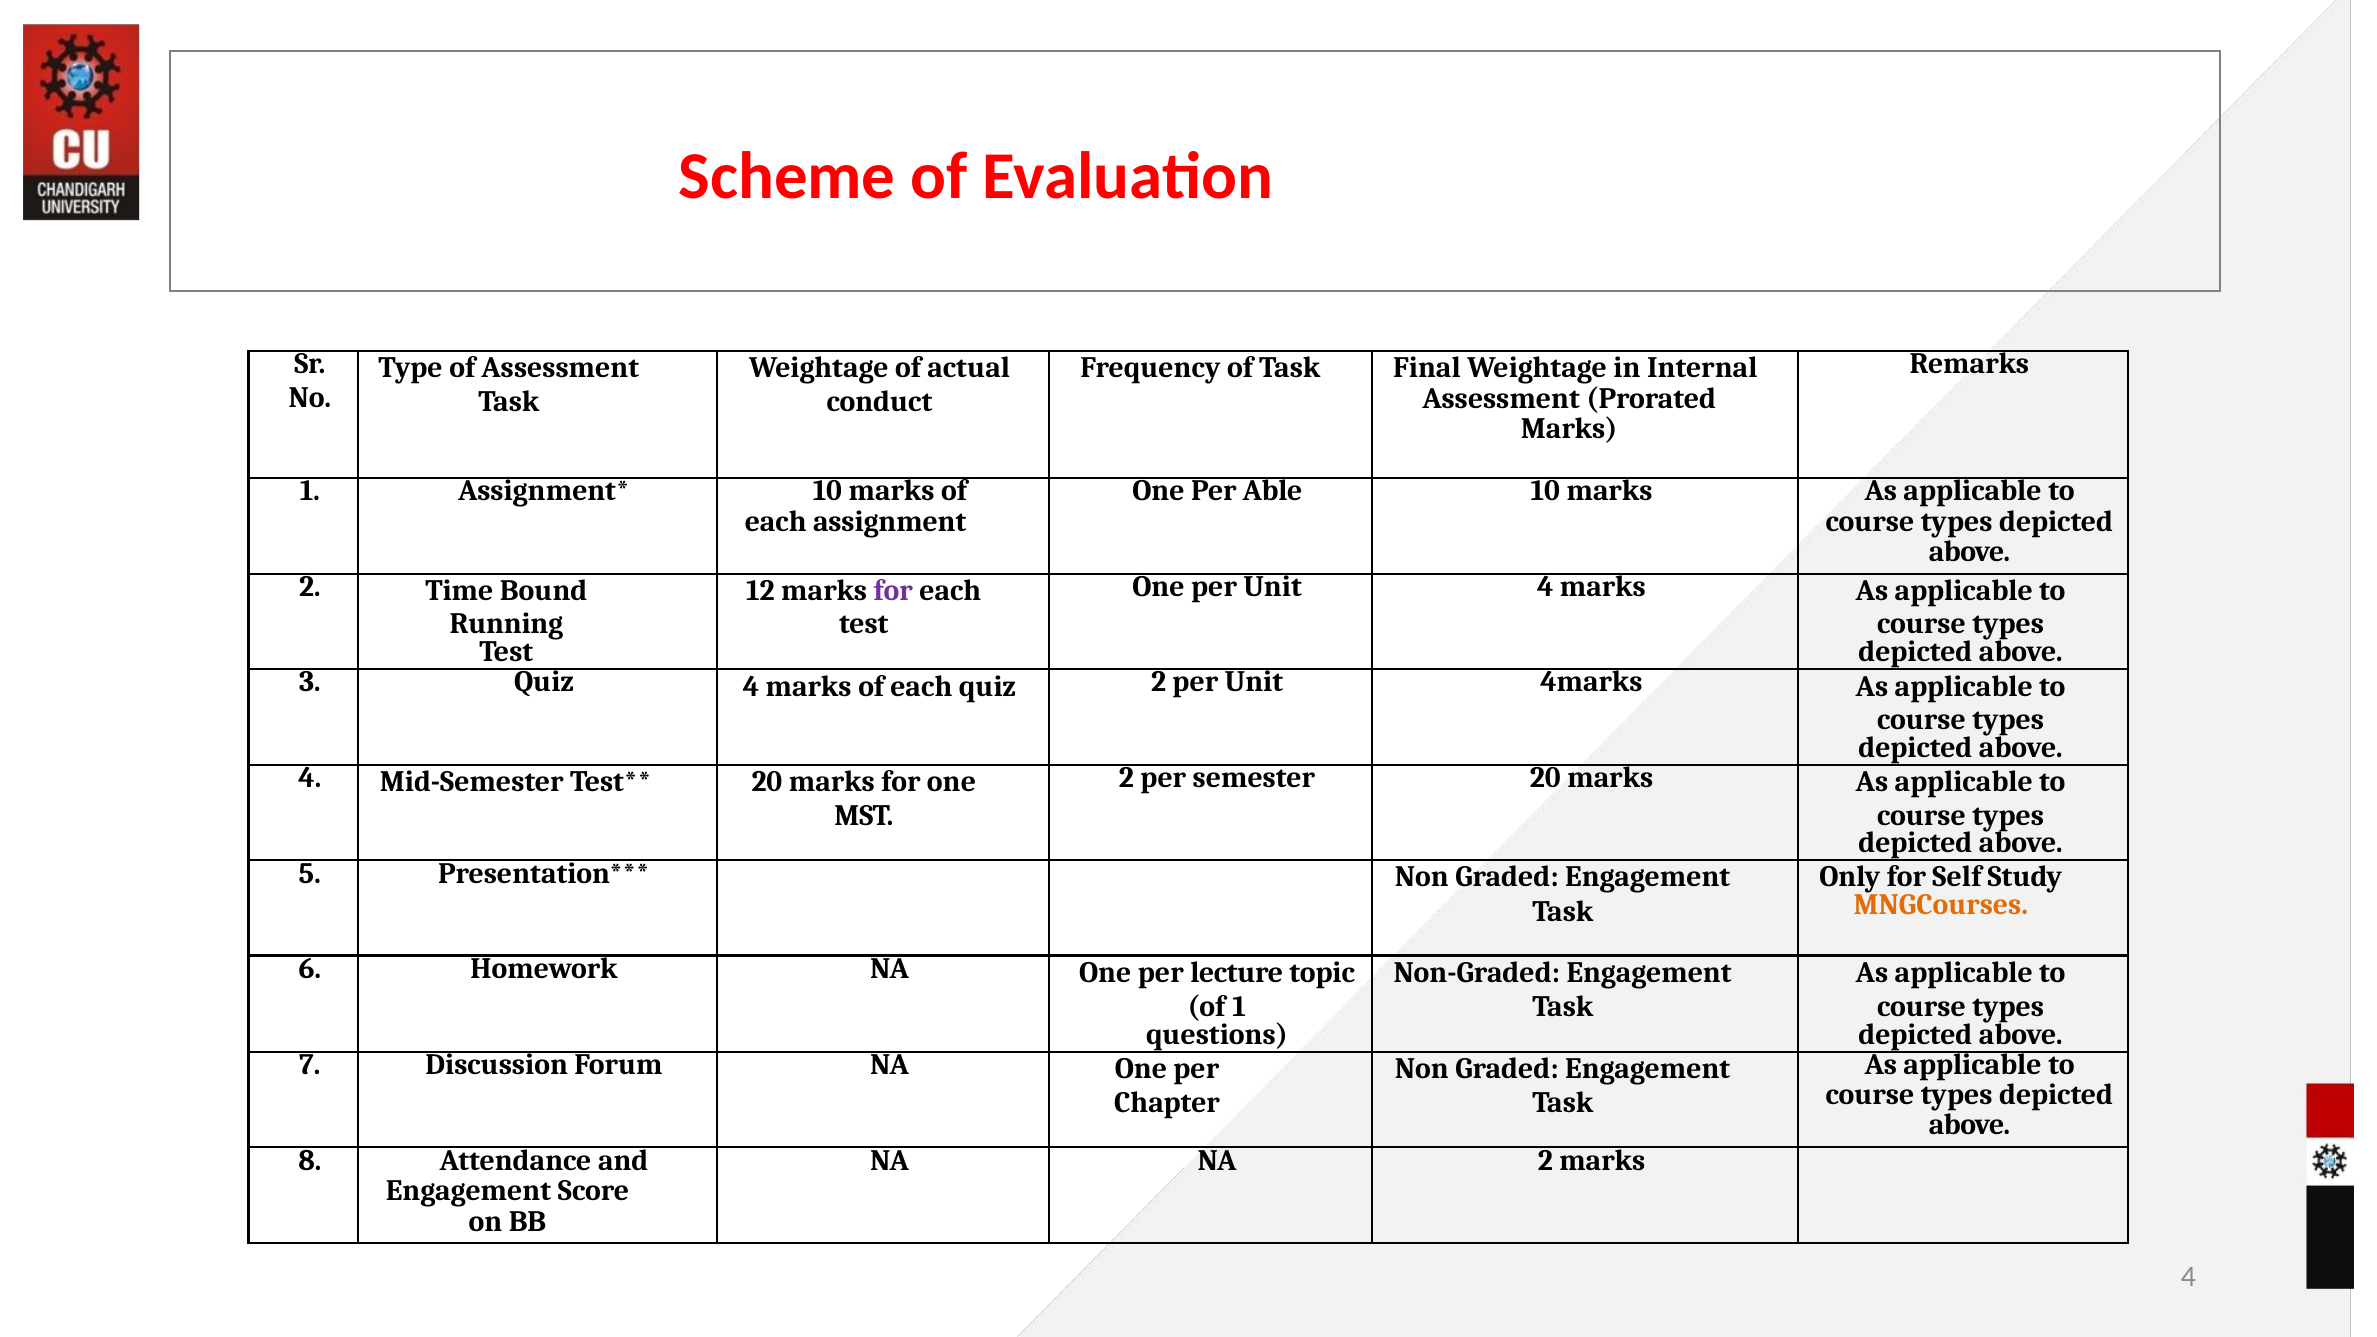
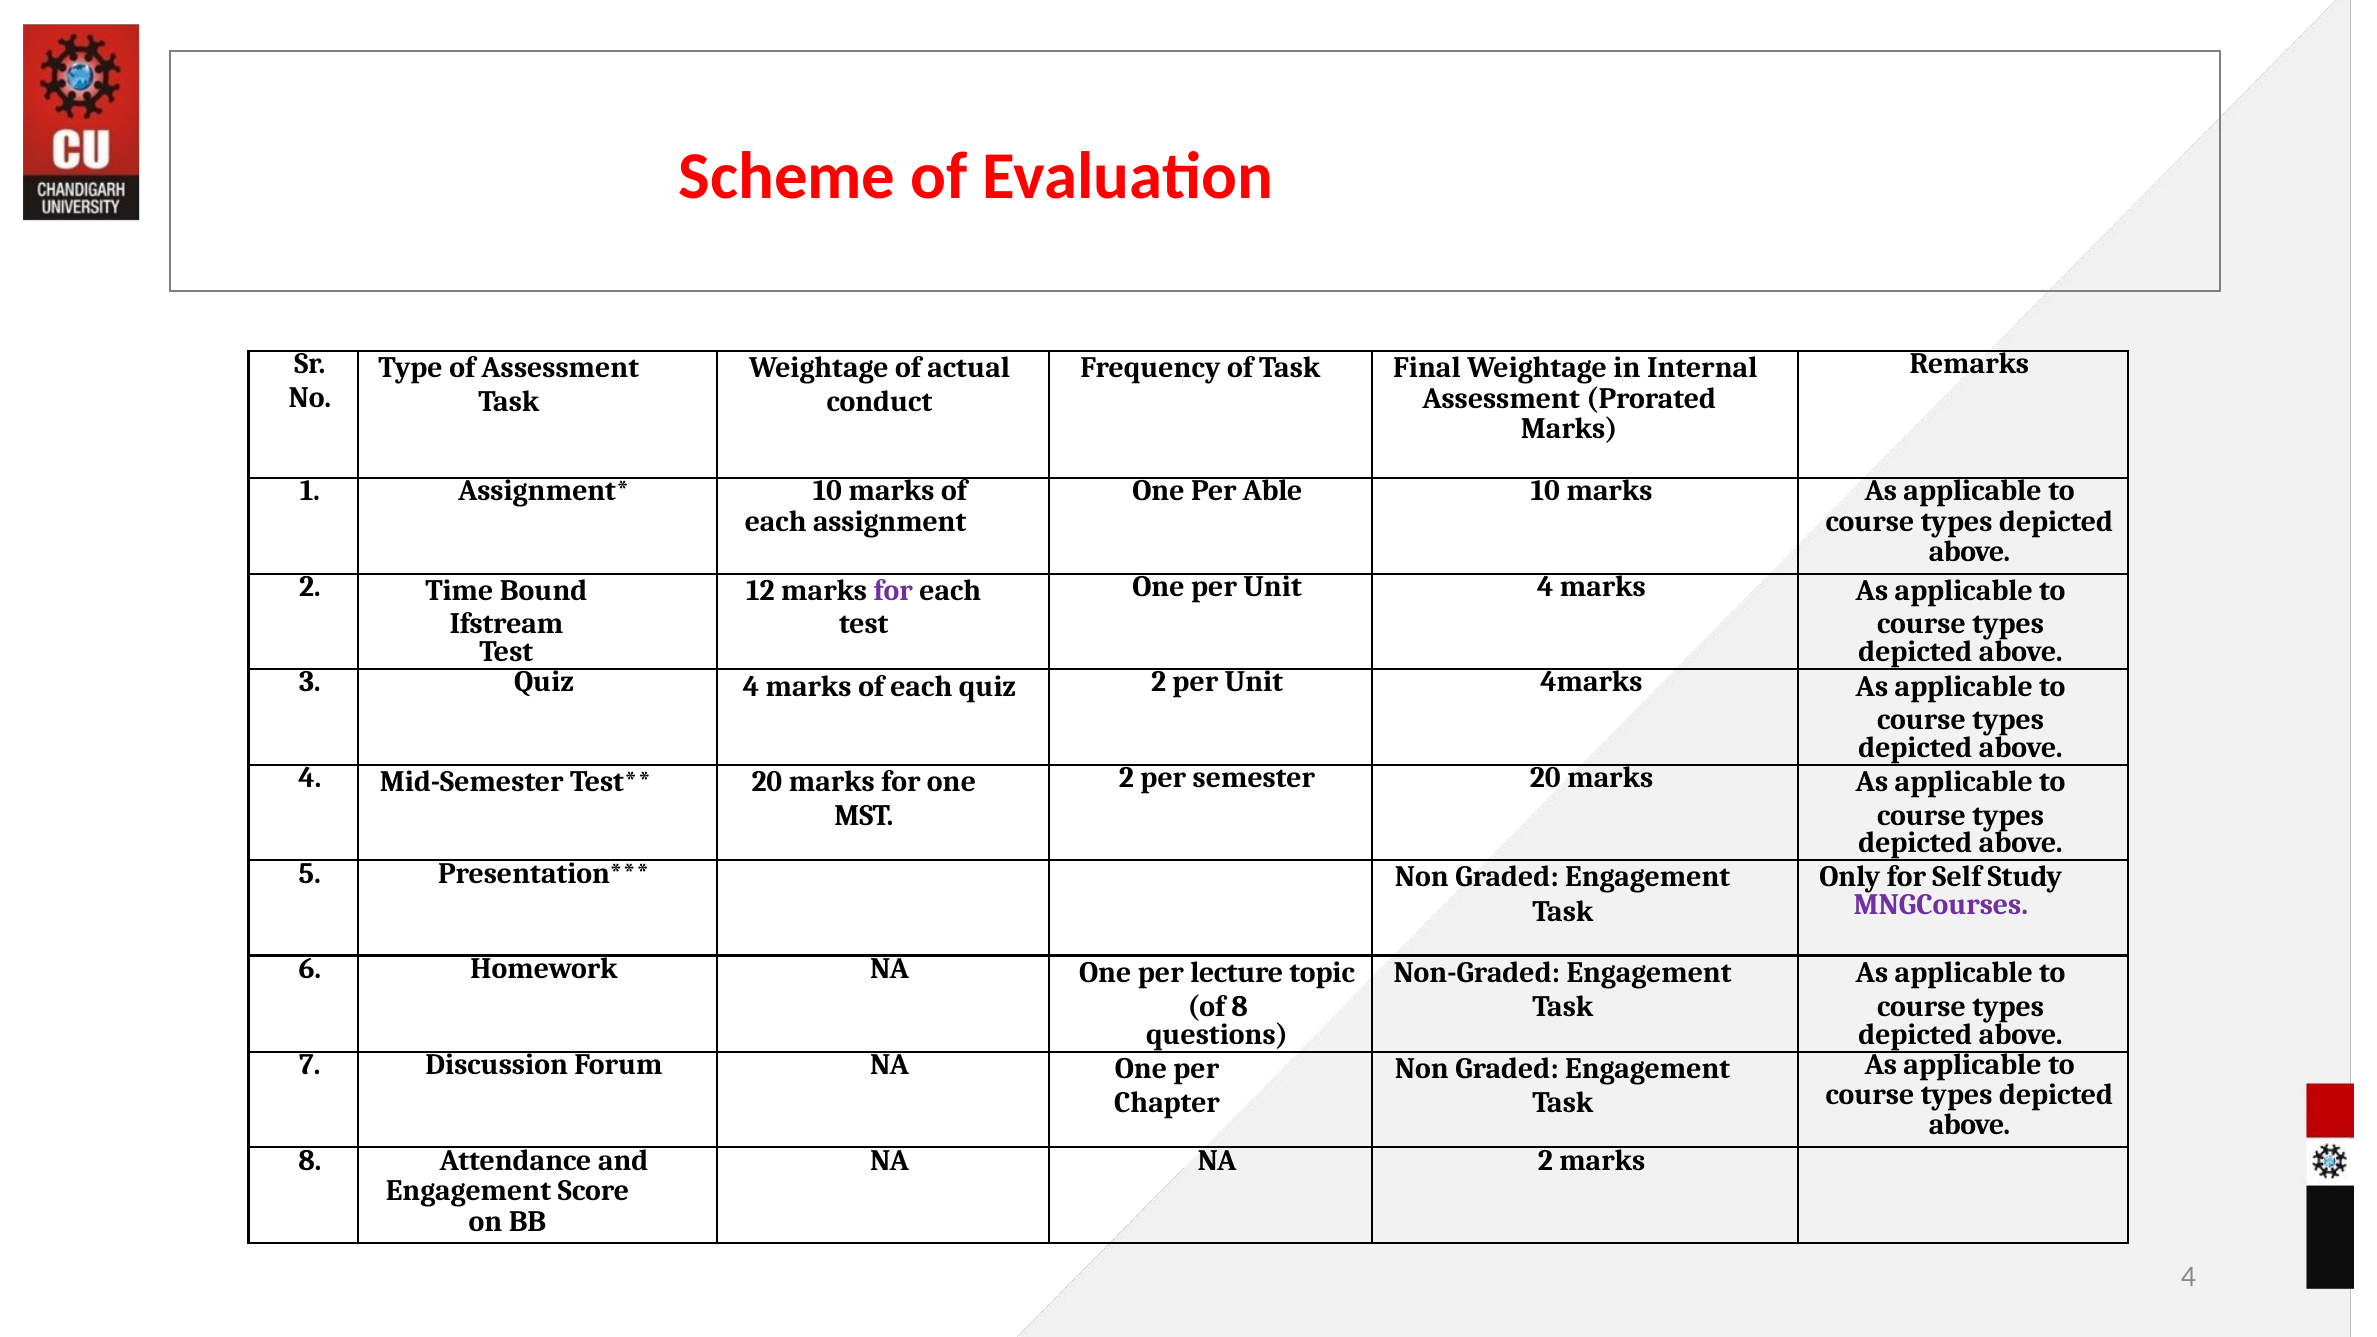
Running: Running -> Ifstream (506, 624)
MNGCourses colour: orange -> purple (1941, 905)
of 1: 1 -> 8 (1240, 1007)
